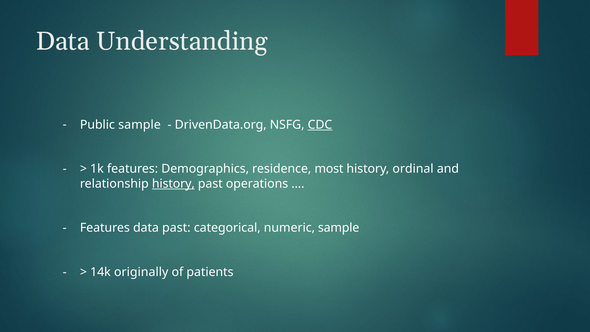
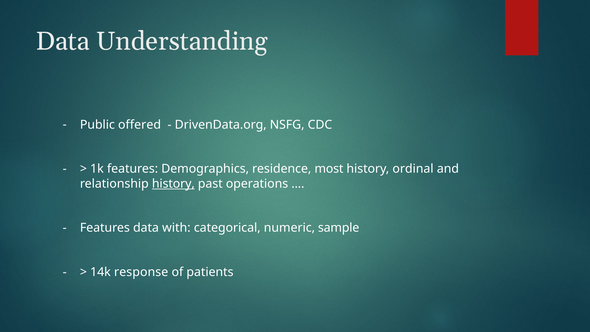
Public sample: sample -> offered (140, 125)
CDC underline: present -> none (320, 125)
data past: past -> with (176, 228)
originally: originally -> response (141, 272)
